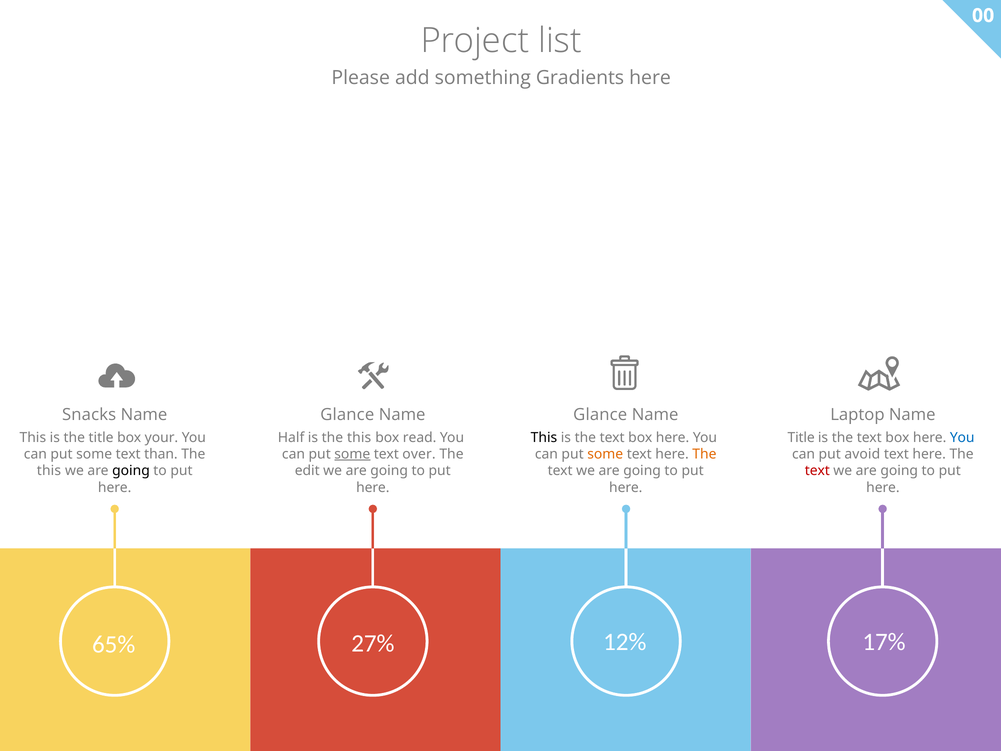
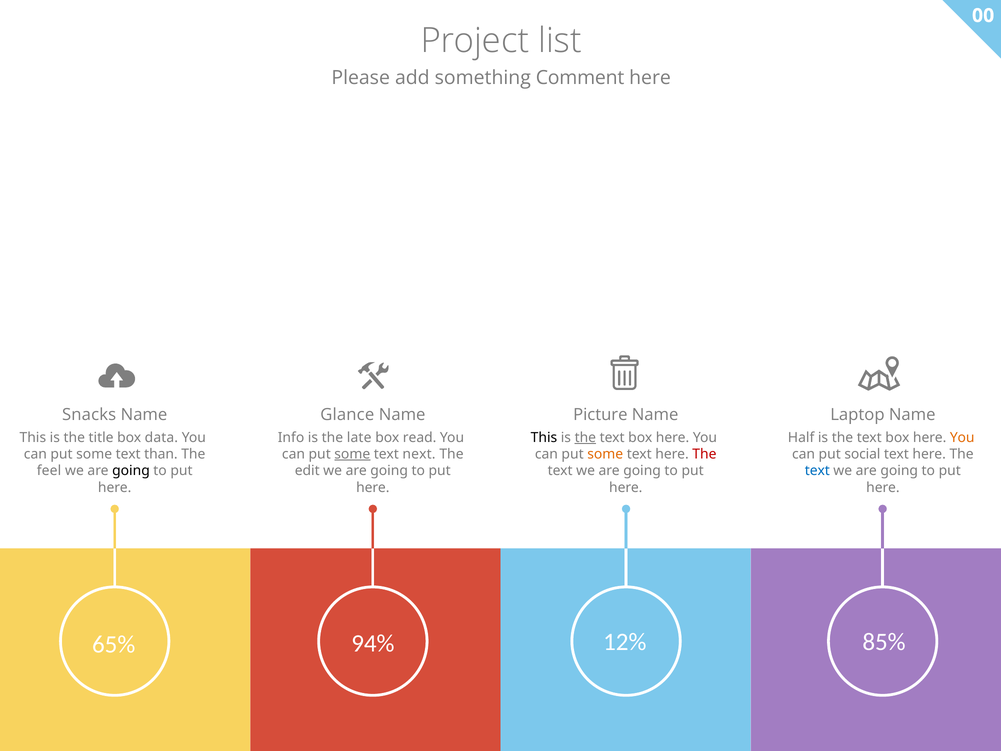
Gradients: Gradients -> Comment (580, 78)
Glance: Glance -> Picture (600, 415)
your: your -> data (161, 437)
Half: Half -> Info (291, 437)
is the this: this -> late (359, 437)
the underline: none -> present (585, 437)
Title: Title -> Half (801, 437)
You colour: blue -> orange (962, 437)
over: over -> next (419, 454)
The colour: orange -> red (704, 454)
avoid: avoid -> social (862, 454)
this: this -> feel (49, 471)
text colour: red -> blue (817, 471)
27%: 27% -> 94% (373, 643)
17%: 17% -> 85% (884, 642)
